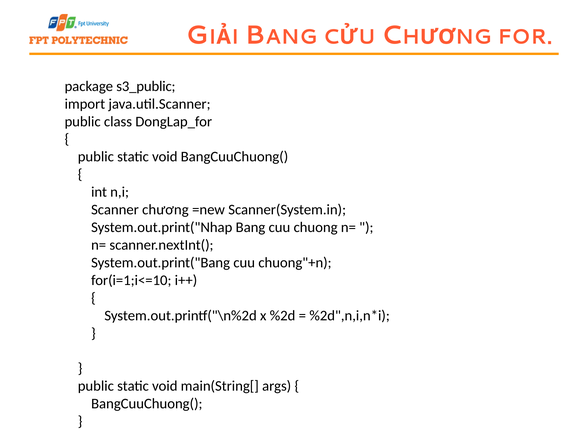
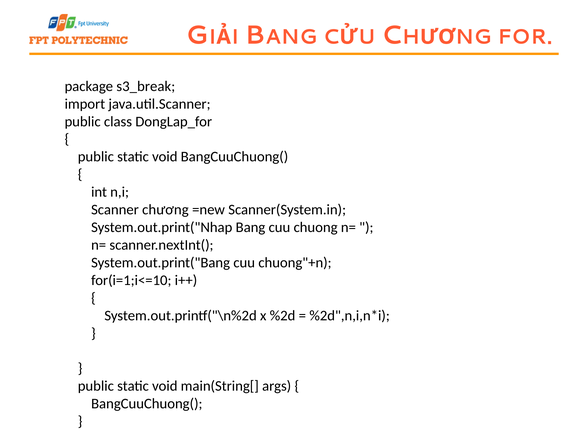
s3_public: s3_public -> s3_break (146, 86)
